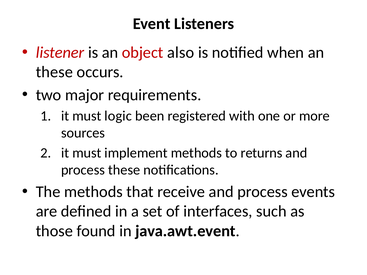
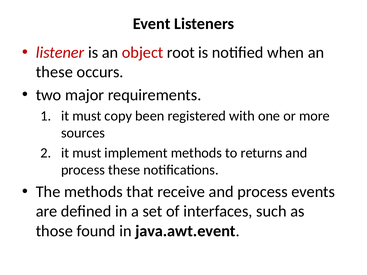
also: also -> root (181, 53)
logic: logic -> copy (118, 116)
